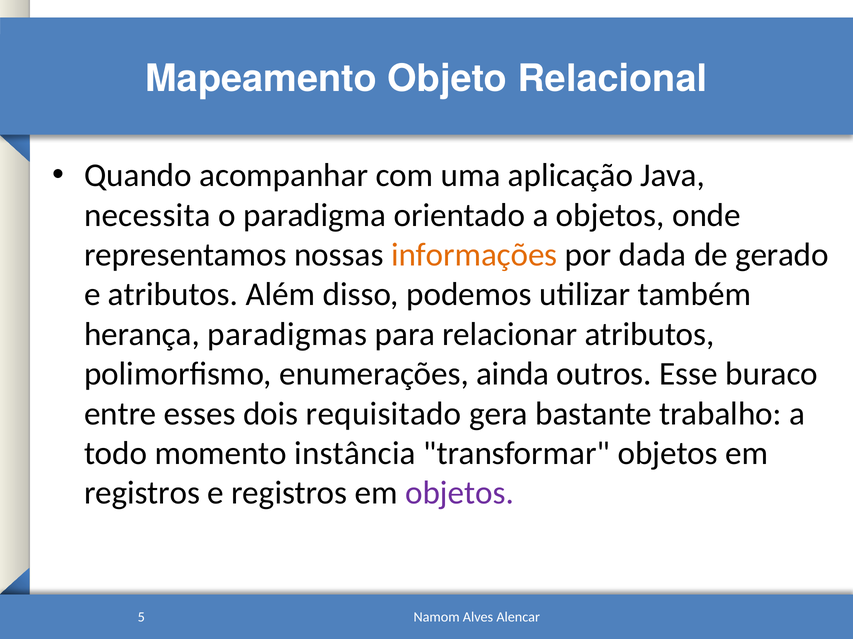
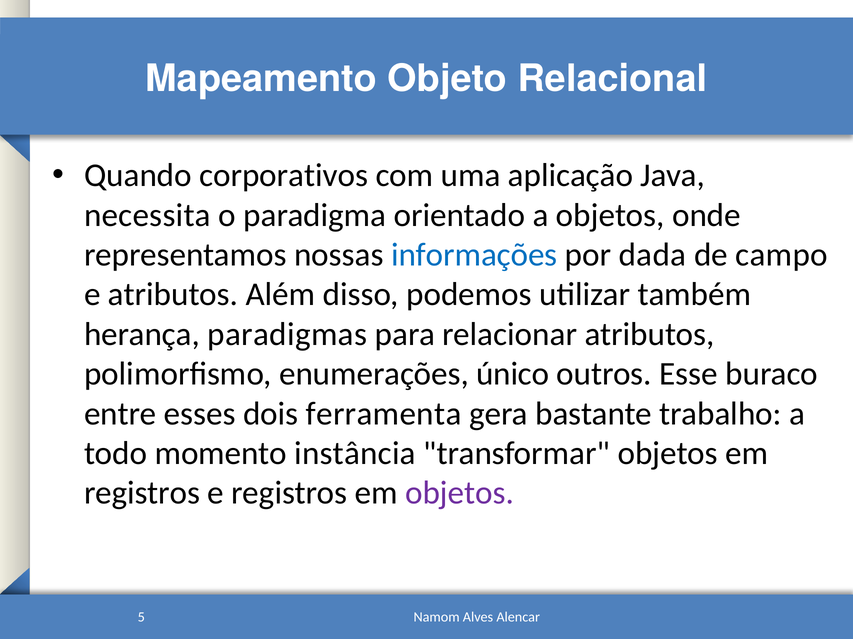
acompanhar: acompanhar -> corporativos (284, 176)
informações colour: orange -> blue (474, 255)
gerado: gerado -> campo (782, 255)
ainda: ainda -> único (513, 374)
requisitado: requisitado -> ferramenta (384, 414)
